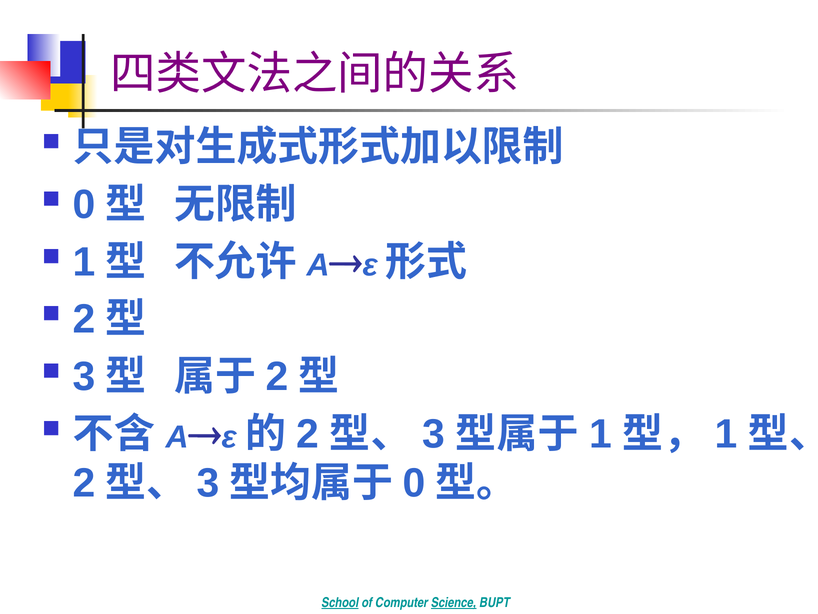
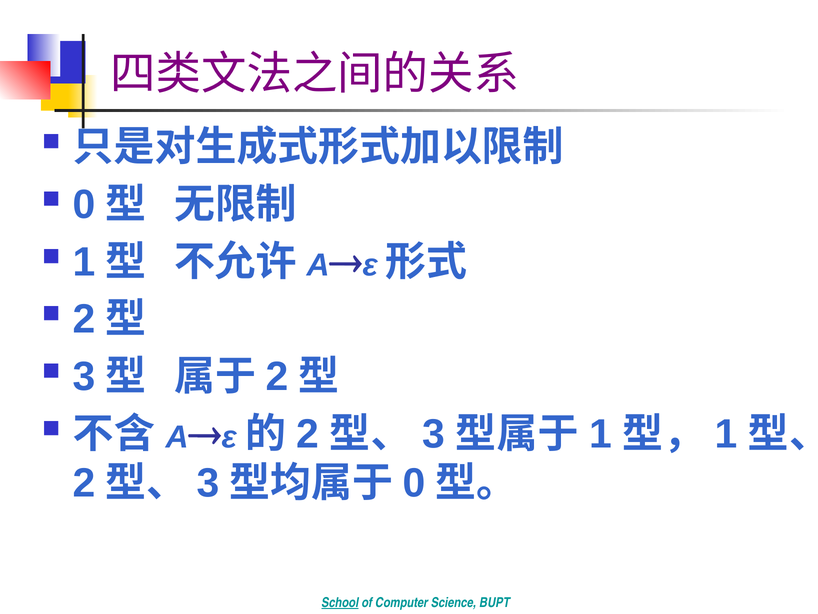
Science underline: present -> none (454, 602)
